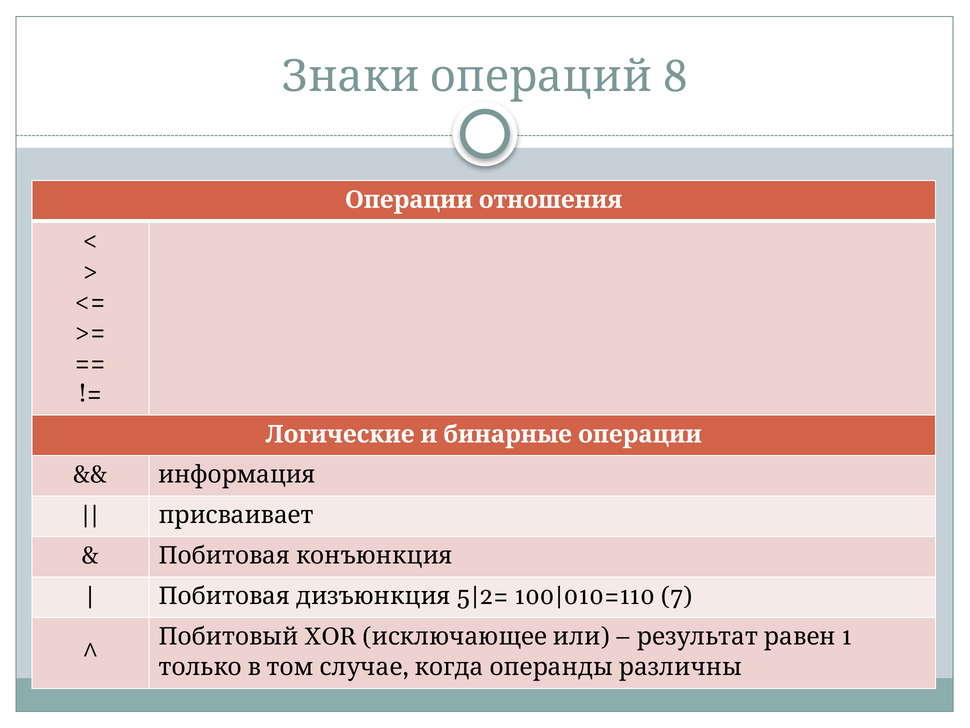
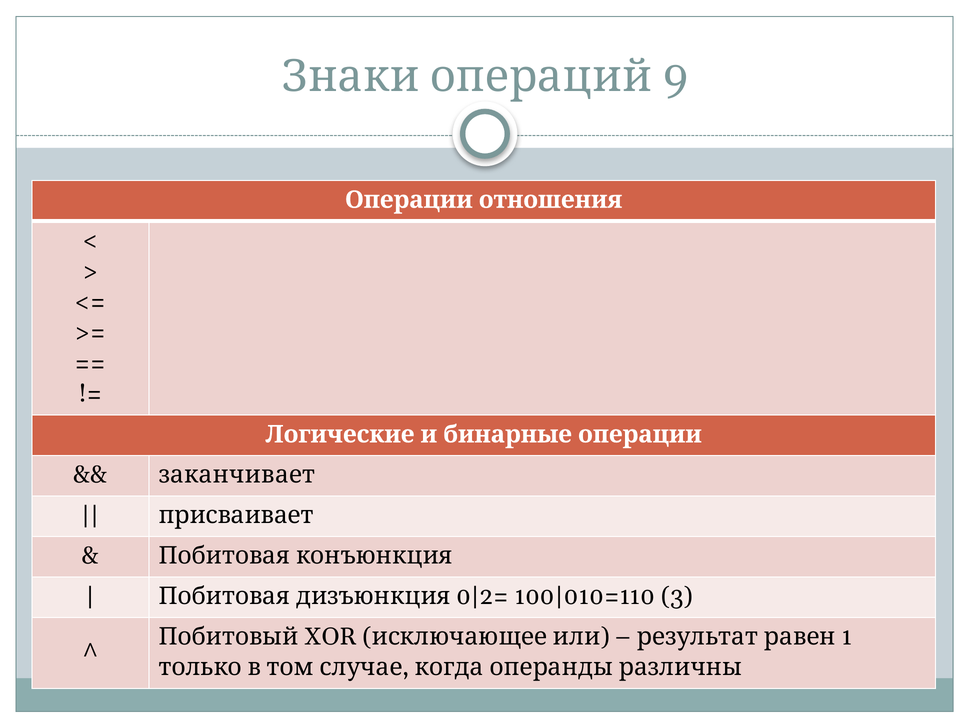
8: 8 -> 9 (676, 76)
информация: информация -> заканчивает (237, 475)
7: 7 -> 3 (677, 596)
5: 5 -> 0 (464, 596)
